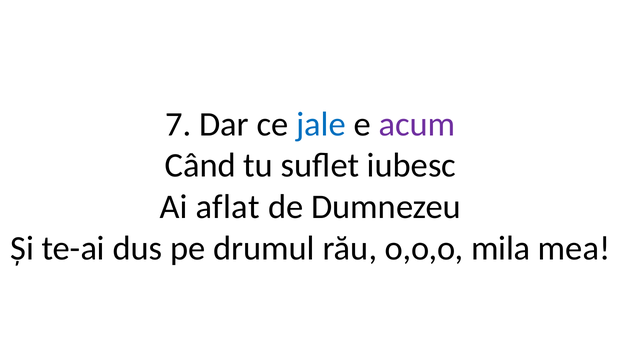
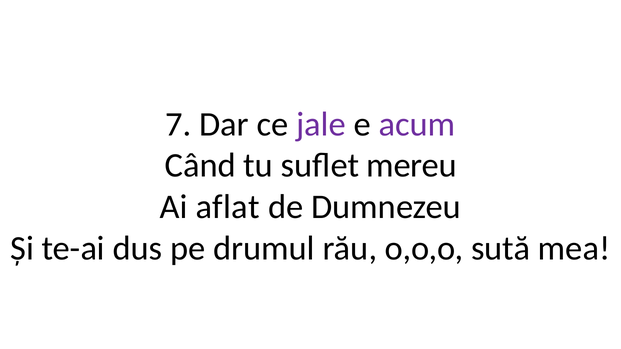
jale colour: blue -> purple (321, 124)
iubesc: iubesc -> mereu (412, 166)
mila: mila -> sută (501, 248)
